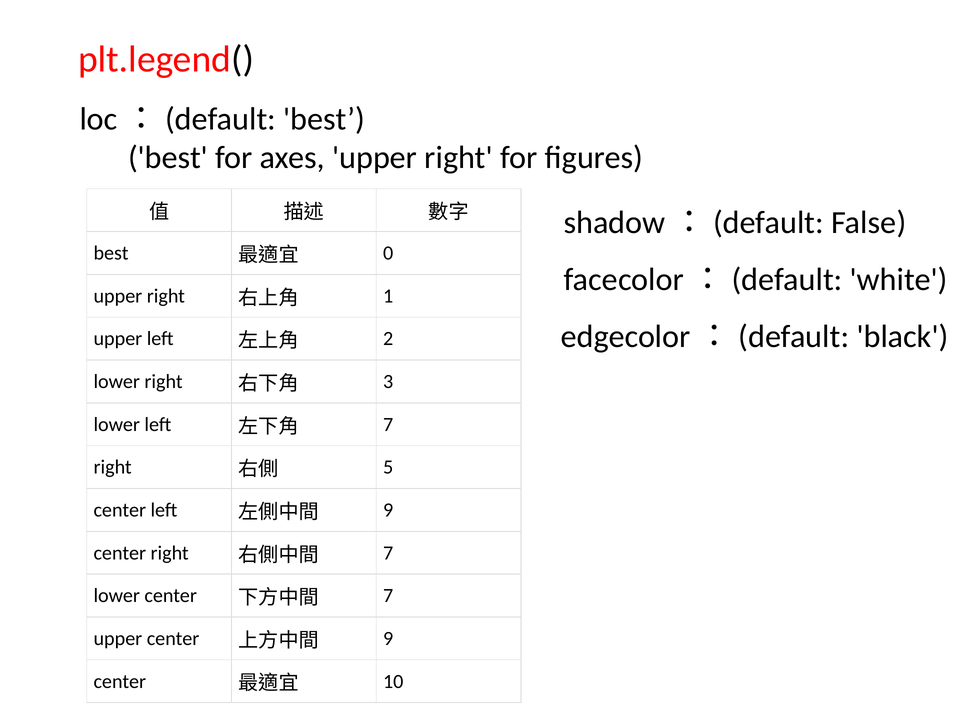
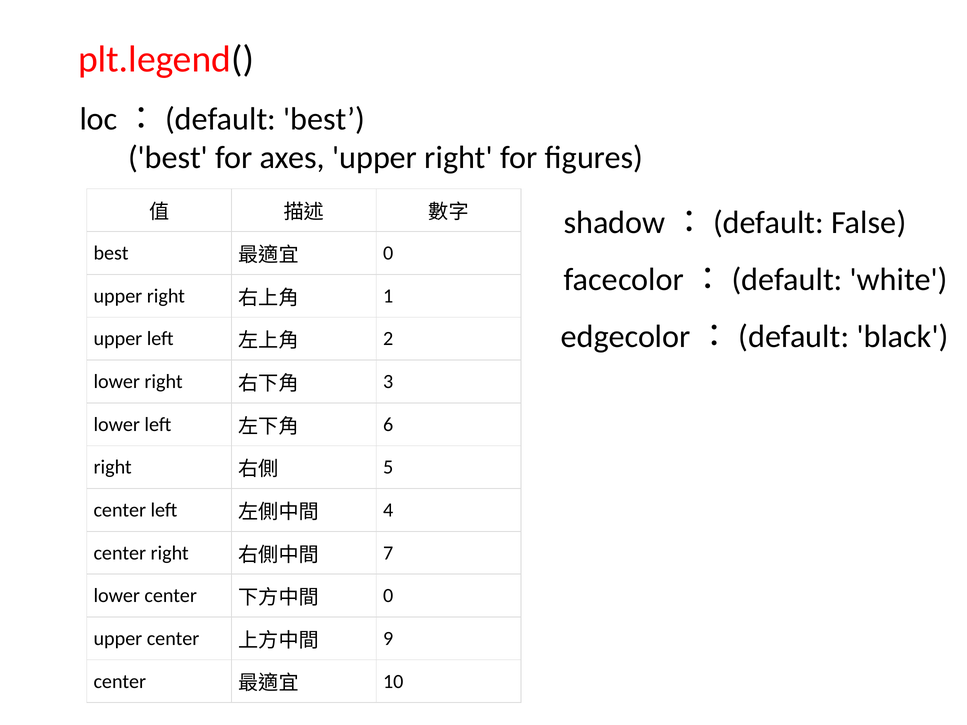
7: 7 -> 6 (388, 425)
9: 9 -> 4 (388, 510)
7: 7 -> 0 (388, 596)
